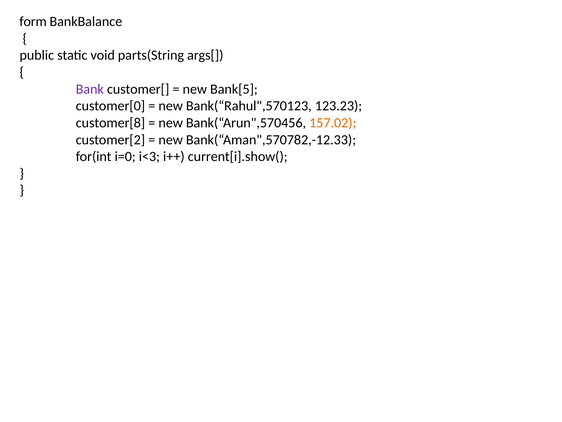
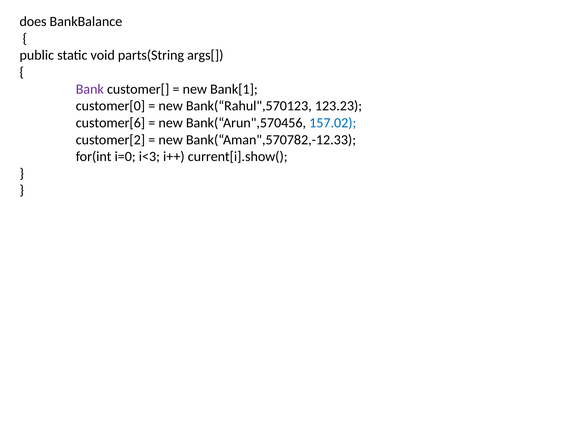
form: form -> does (33, 22)
Bank[5: Bank[5 -> Bank[1 (234, 89)
customer[8: customer[8 -> customer[6 (110, 123)
157.02 colour: orange -> blue (333, 123)
